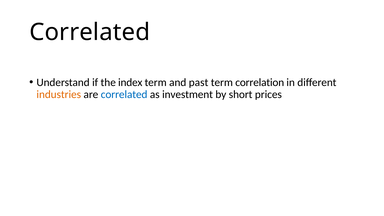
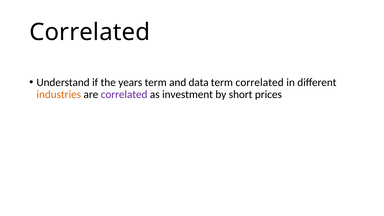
index: index -> years (130, 82)
past: past -> data (199, 82)
term correlation: correlation -> correlated (260, 82)
correlated colour: blue -> purple (124, 94)
